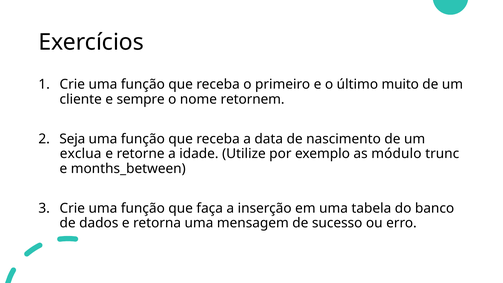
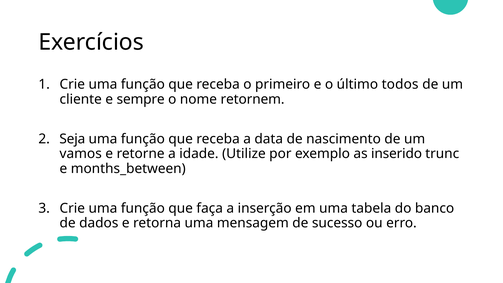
muito: muito -> todos (400, 84)
exclua: exclua -> vamos (81, 154)
módulo: módulo -> inserido (397, 154)
